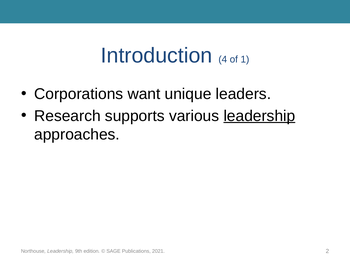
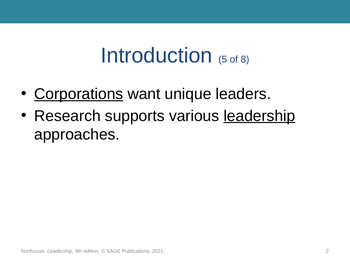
4: 4 -> 5 (223, 59)
1: 1 -> 8 (245, 59)
Corporations underline: none -> present (79, 94)
